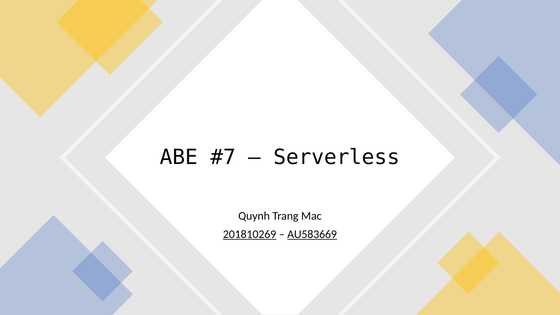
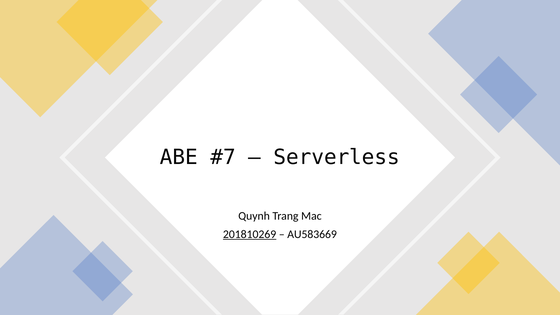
AU583669 underline: present -> none (312, 234)
